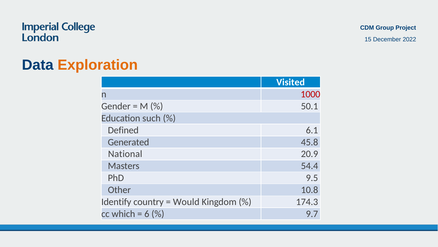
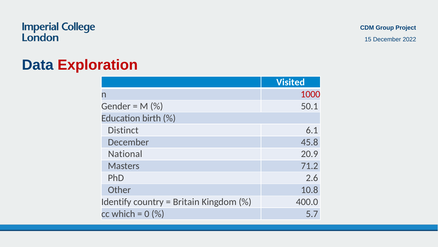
Exploration colour: orange -> red (98, 65)
such: such -> birth (152, 118)
Defined: Defined -> Distinct (123, 130)
Generated: Generated -> December (128, 142)
54.4: 54.4 -> 71.2 (310, 166)
9.5: 9.5 -> 2.6 (312, 178)
Would: Would -> Britain (186, 201)
174.3: 174.3 -> 400.0 (307, 201)
6: 6 -> 0 (147, 213)
9.7: 9.7 -> 5.7 (312, 213)
